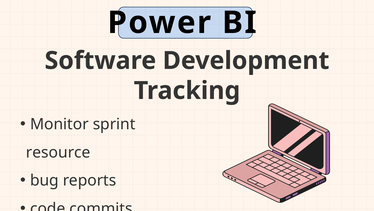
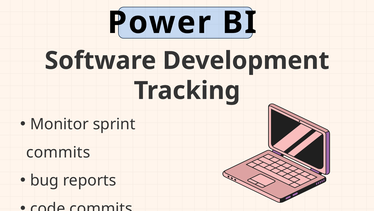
resource: resource -> commits (58, 152)
